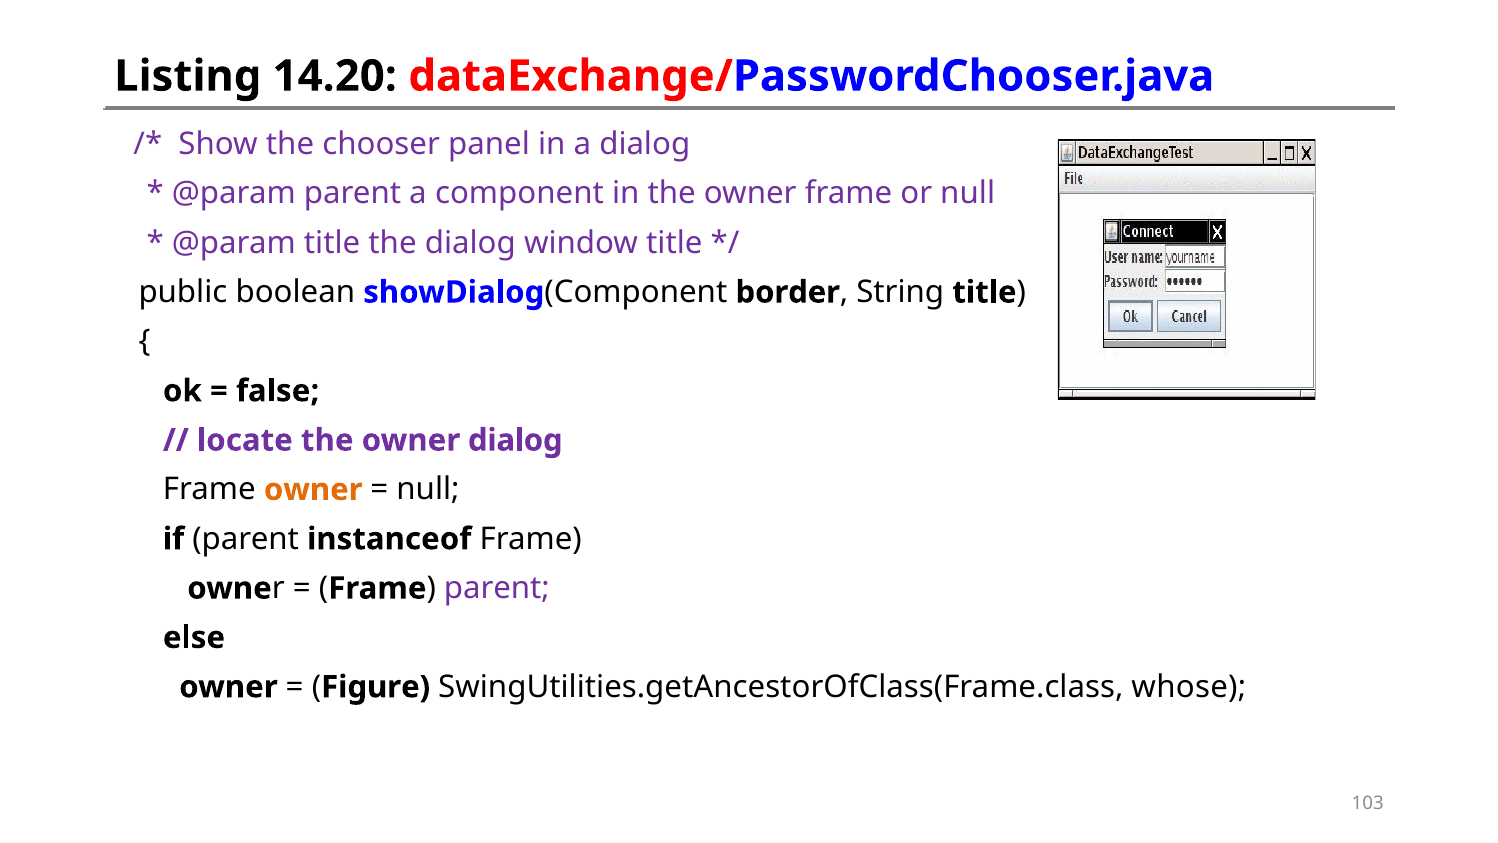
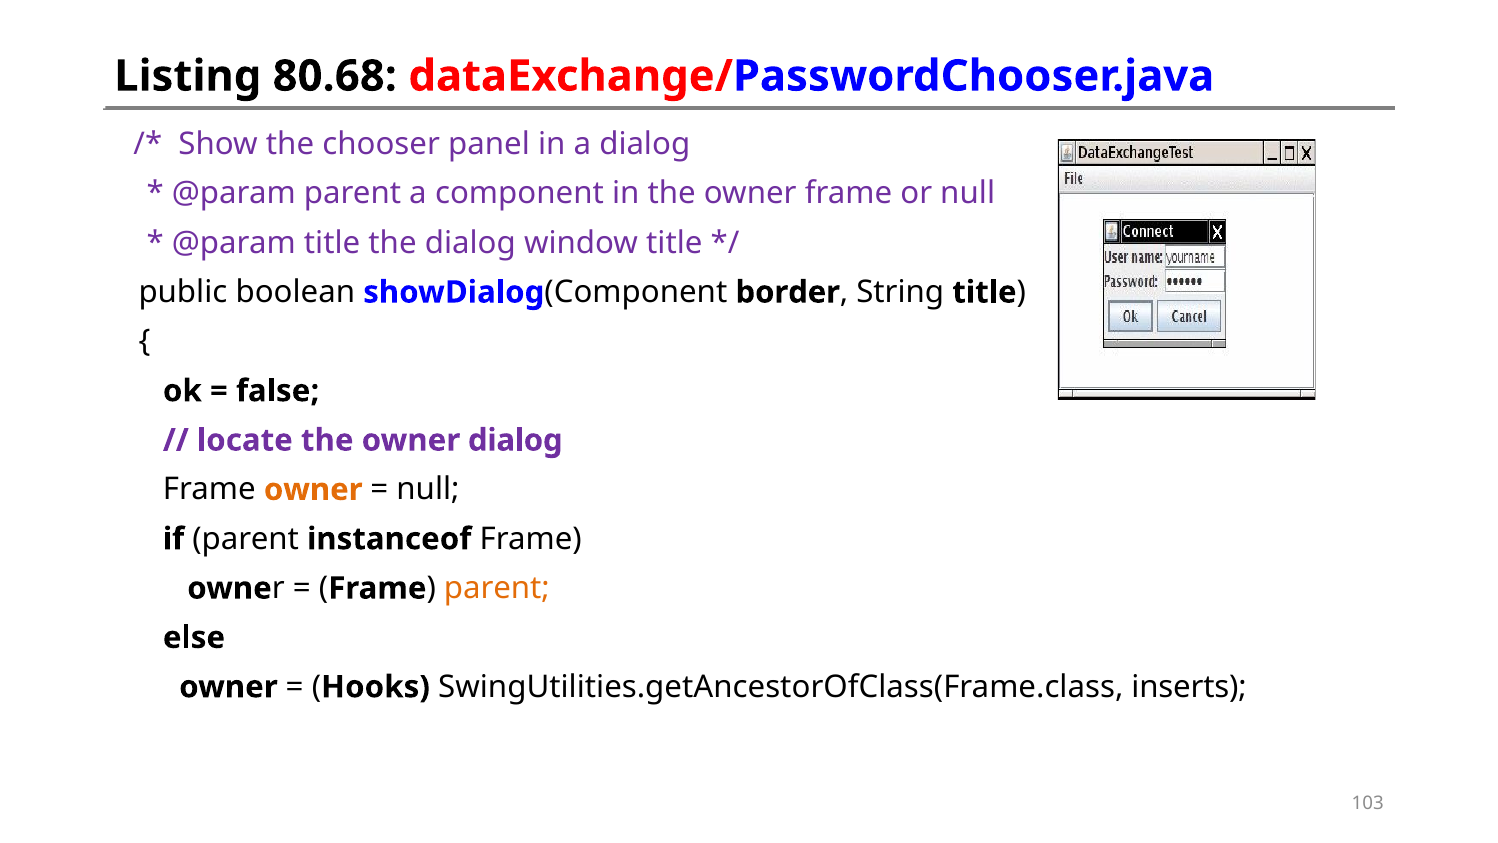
14.20: 14.20 -> 80.68 (335, 76)
parent colour: purple -> orange (497, 588)
Figure: Figure -> Hooks (376, 687)
whose: whose -> inserts (1189, 687)
